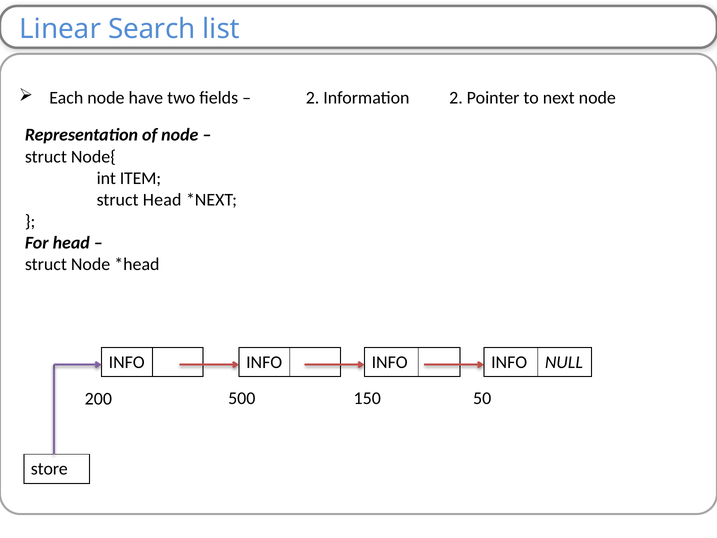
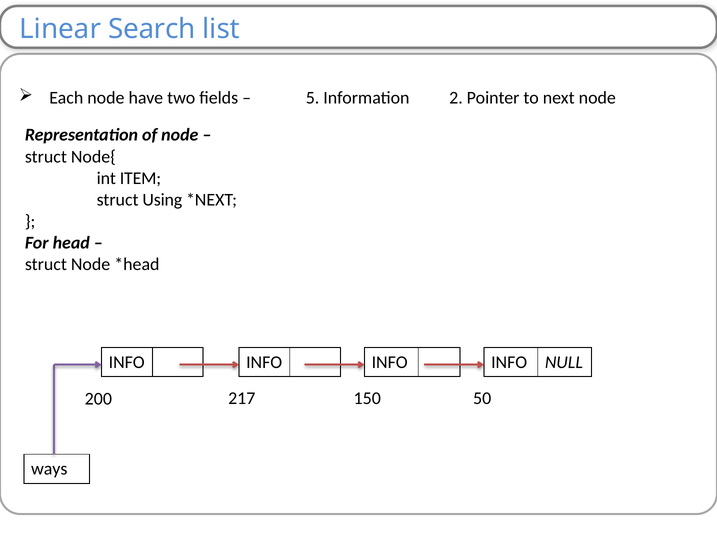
2: 2 -> 5 (313, 98)
struct Head: Head -> Using (162, 200)
500: 500 -> 217 (242, 398)
store: store -> ways (49, 469)
